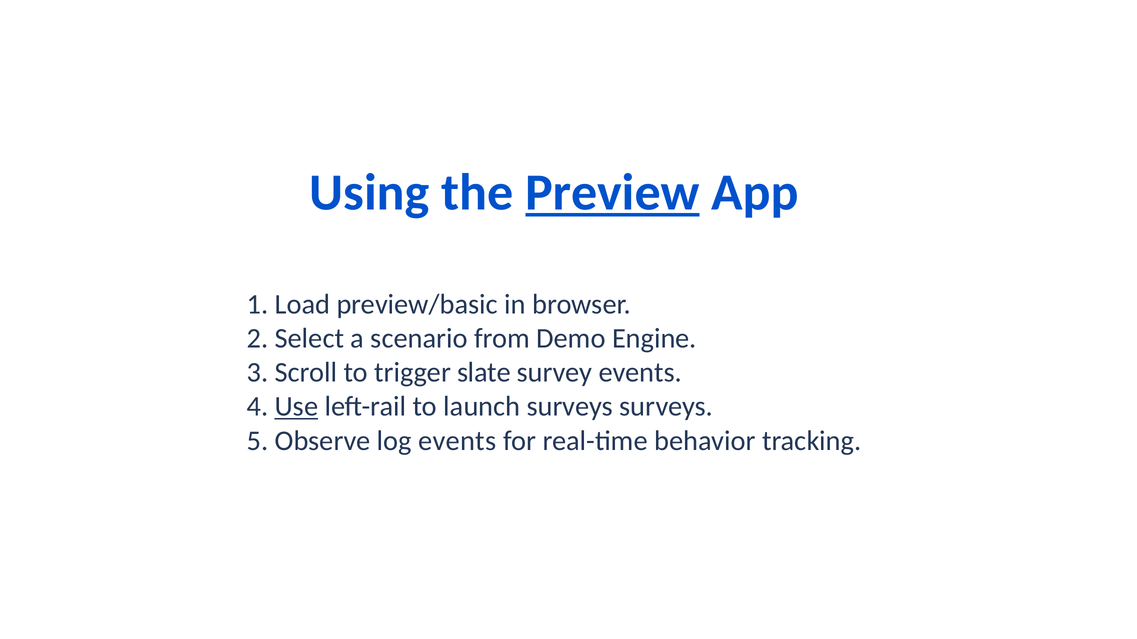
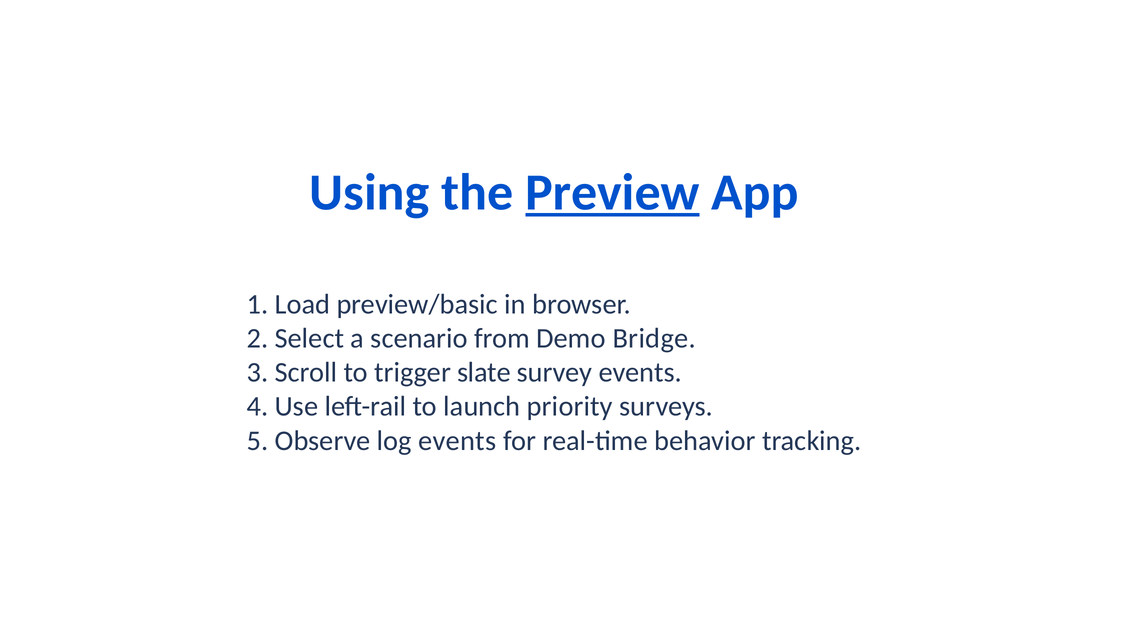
Engine: Engine -> Bridge (654, 339)
Use underline: present -> none (296, 407)
launch surveys: surveys -> priority (570, 407)
